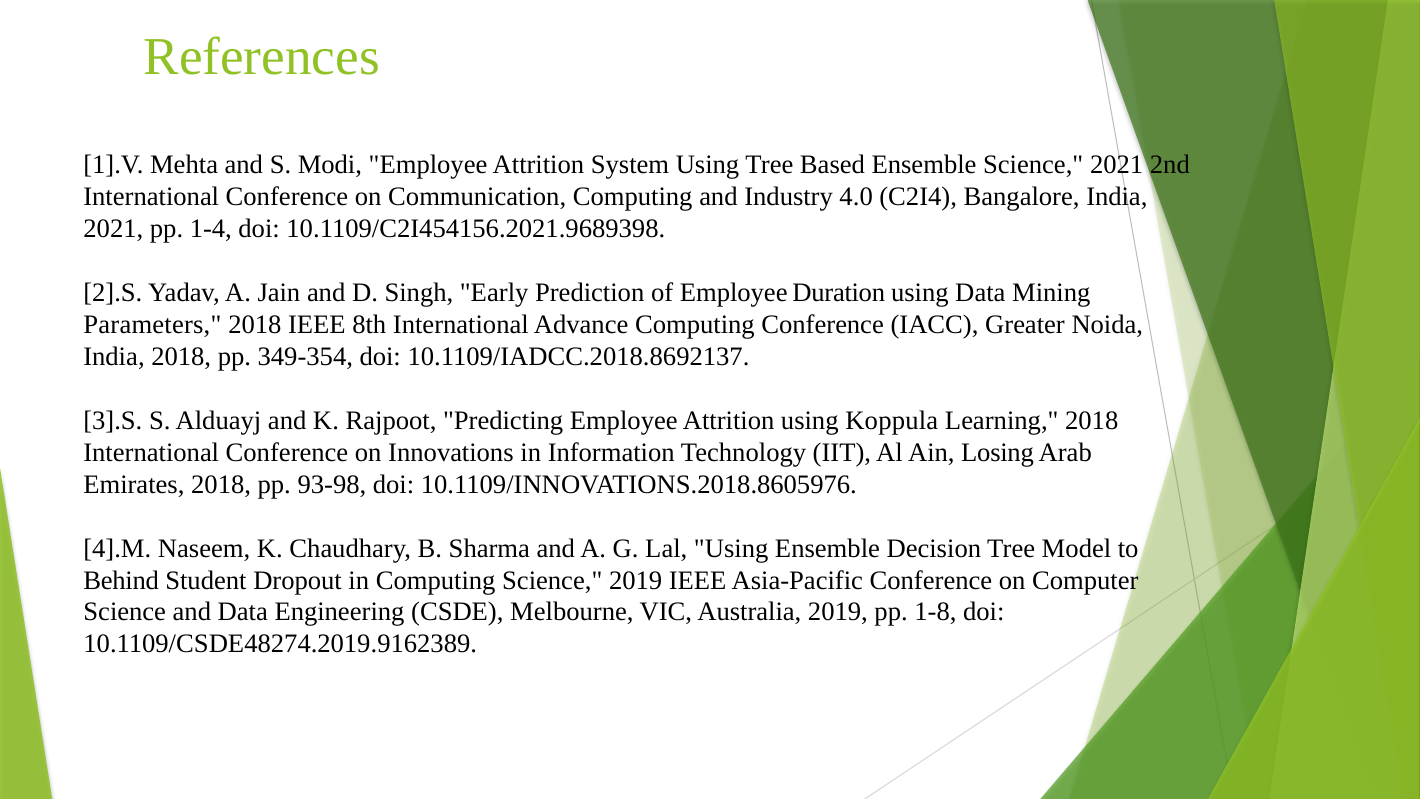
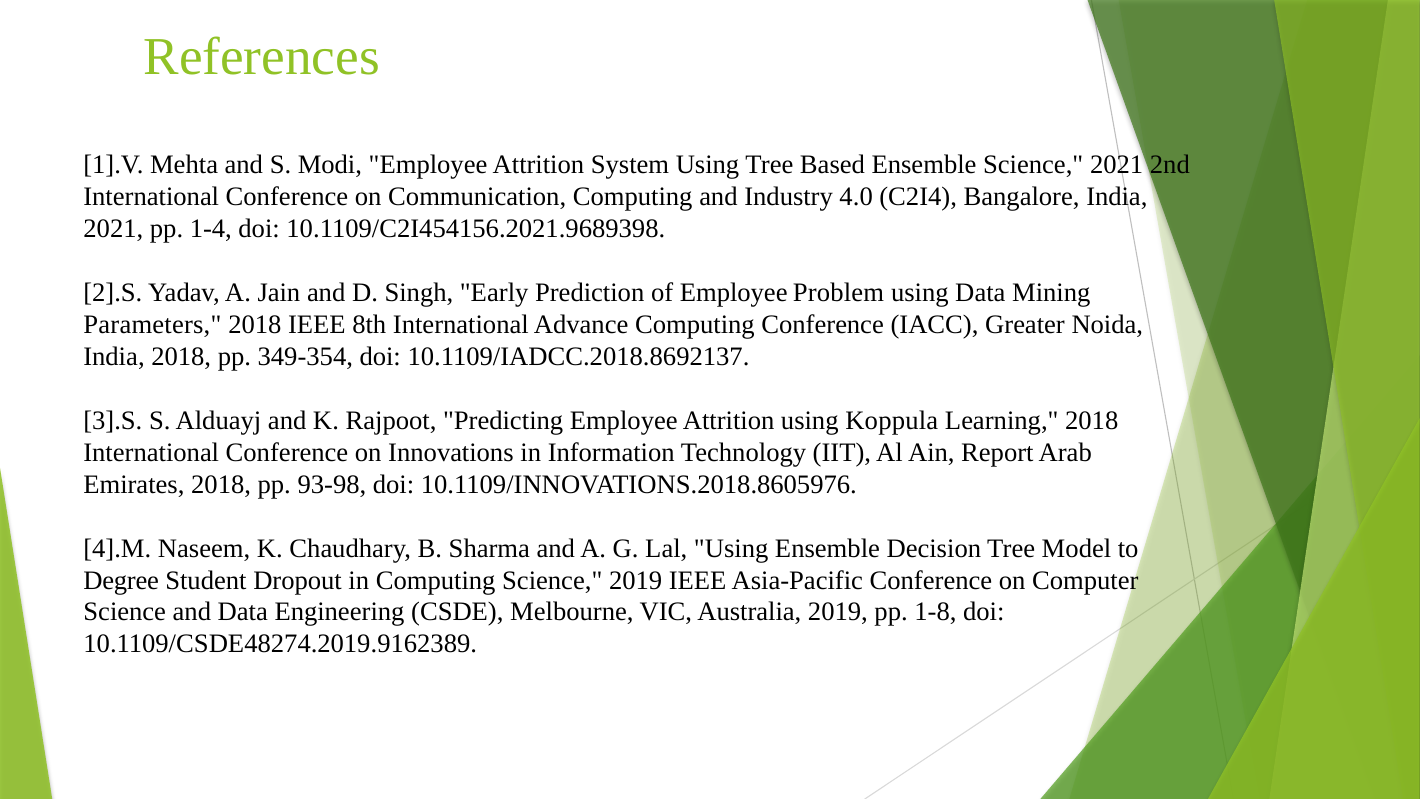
Duration: Duration -> Problem (839, 293)
Losing: Losing -> Report (997, 452)
Behind: Behind -> Degree (121, 580)
